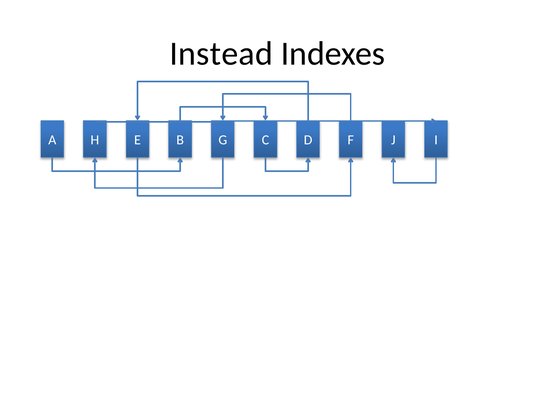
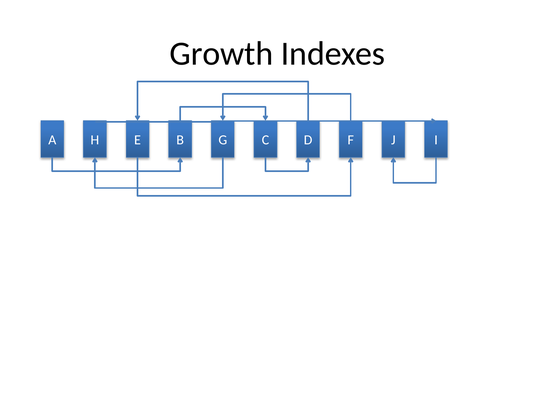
Instead: Instead -> Growth (221, 54)
